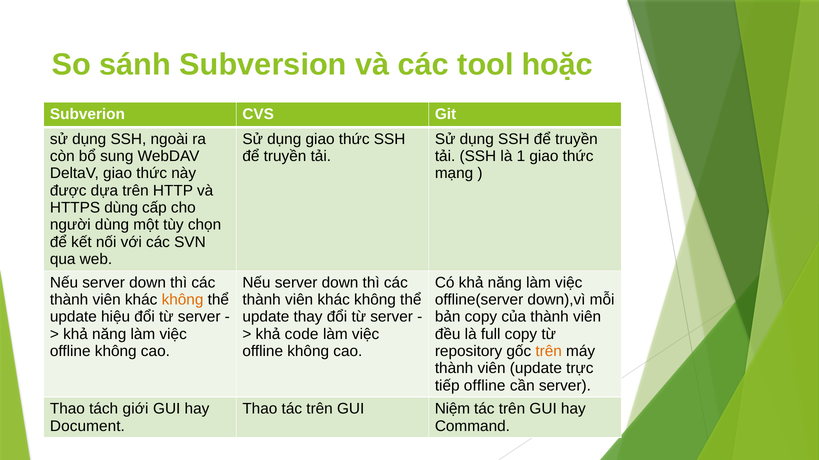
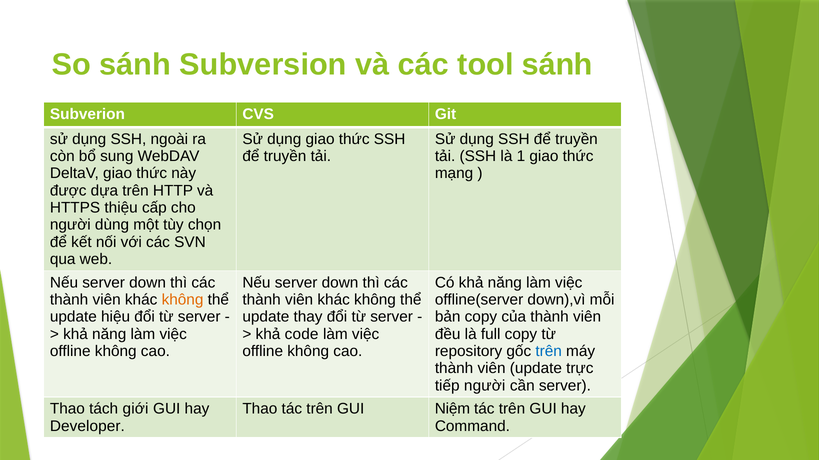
tool hoặc: hoặc -> sánh (557, 65)
HTTPS dùng: dùng -> thiệu (121, 208)
trên colour: orange -> blue (549, 352)
tiếp offline: offline -> người (485, 386)
Document: Document -> Developer (87, 427)
